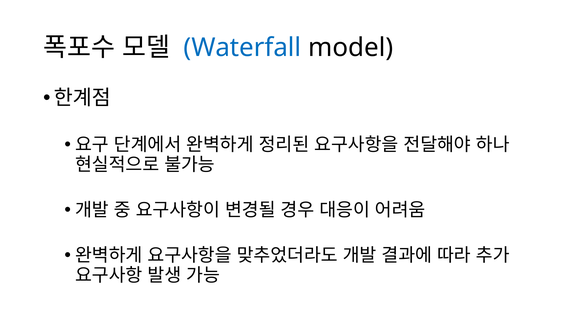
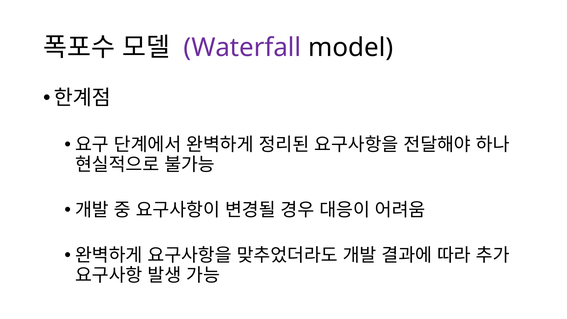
Waterfall colour: blue -> purple (242, 48)
